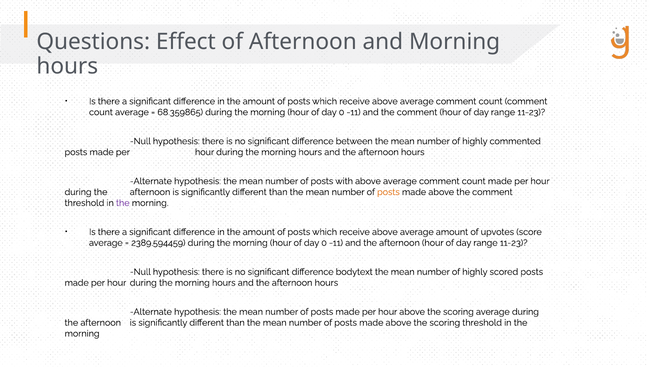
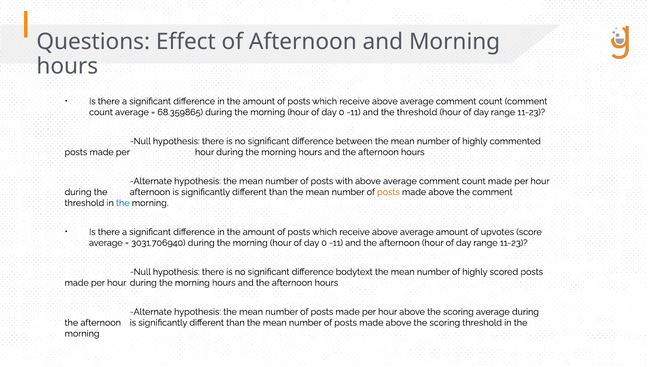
and the comment: comment -> threshold (417, 112)
the colour: purple -> blue (123, 203)
2389.594459: 2389.594459 -> 3031.706940 (158, 243)
